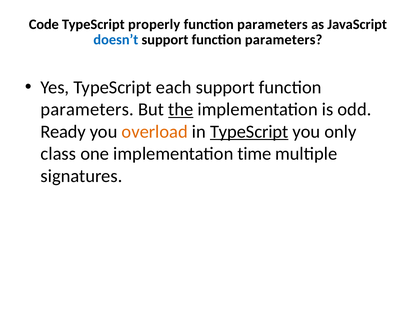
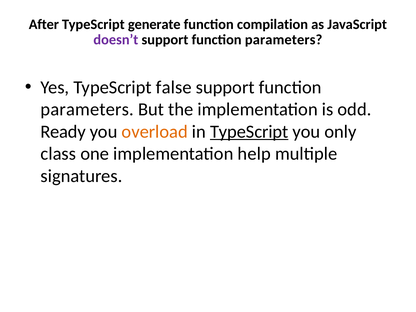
Code: Code -> After (44, 24)
properly: properly -> generate (154, 24)
parameters: parameters -> compilation (272, 24)
doesn’t colour: blue -> purple (116, 40)
each: each -> false (174, 87)
the underline: present -> none (181, 109)
time: time -> help (254, 154)
